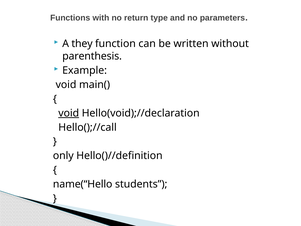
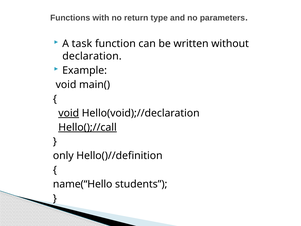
they: they -> task (82, 44)
parenthesis: parenthesis -> declaration (92, 56)
Hello();//call underline: none -> present (88, 127)
